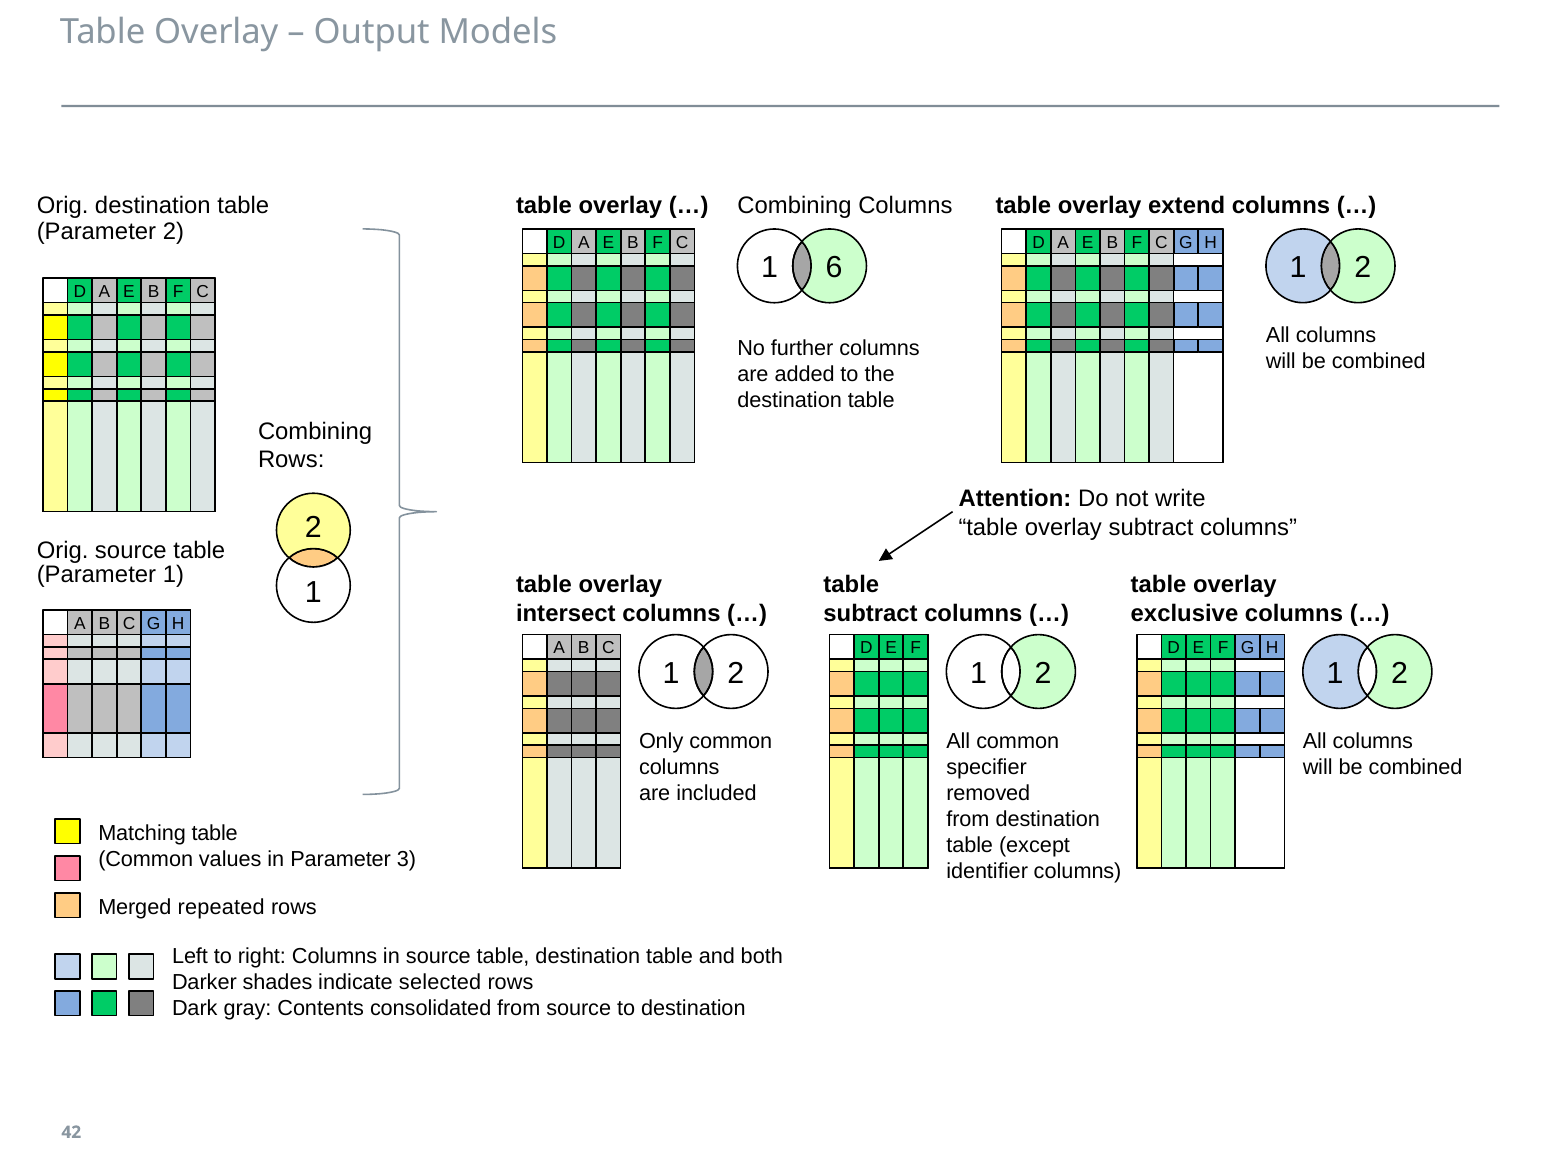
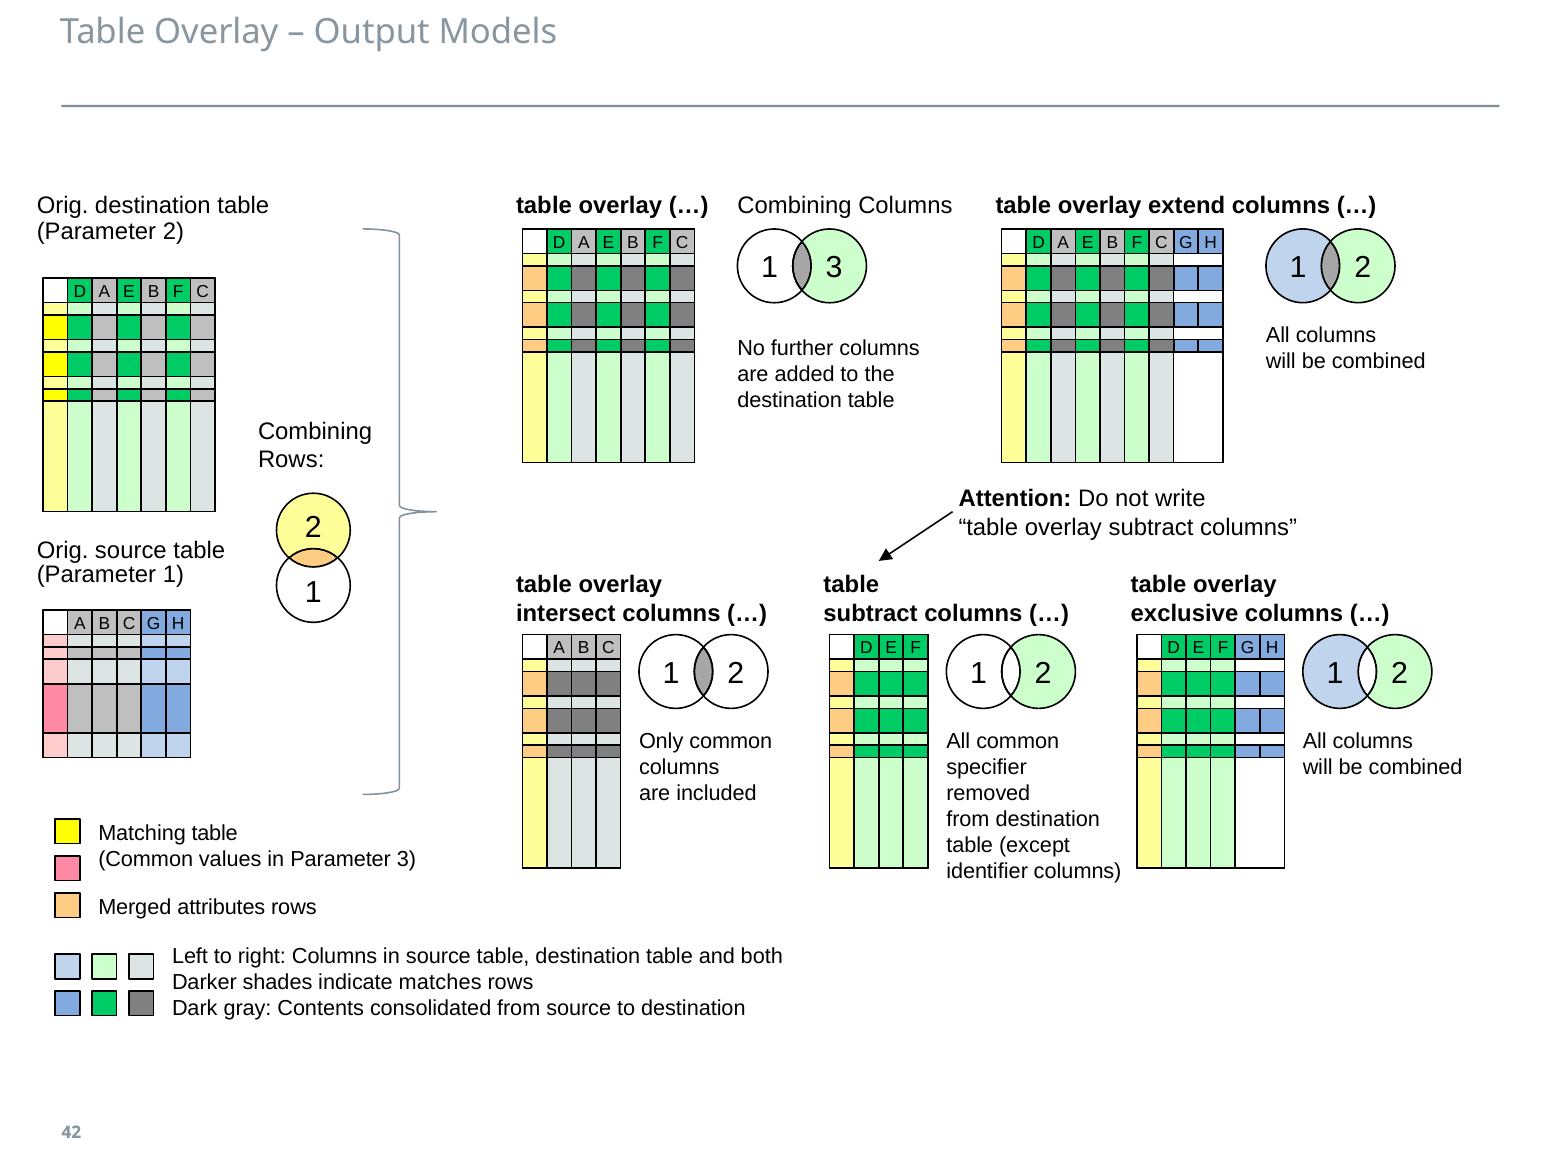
1 6: 6 -> 3 (834, 268)
repeated: repeated -> attributes (221, 907)
selected: selected -> matches (440, 982)
